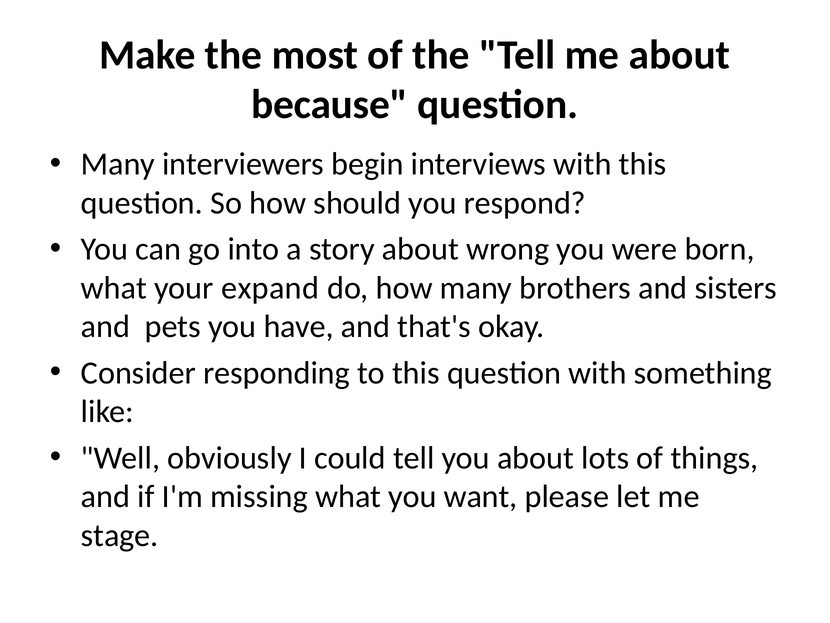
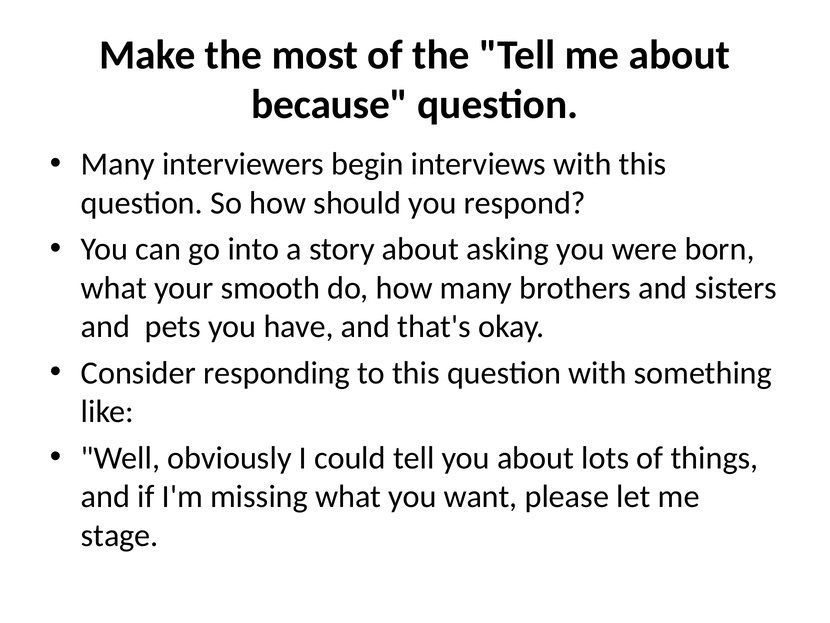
wrong: wrong -> asking (508, 249)
expand: expand -> smooth (270, 288)
